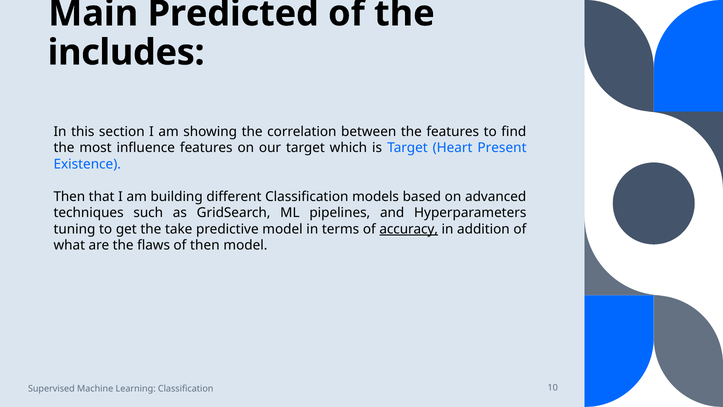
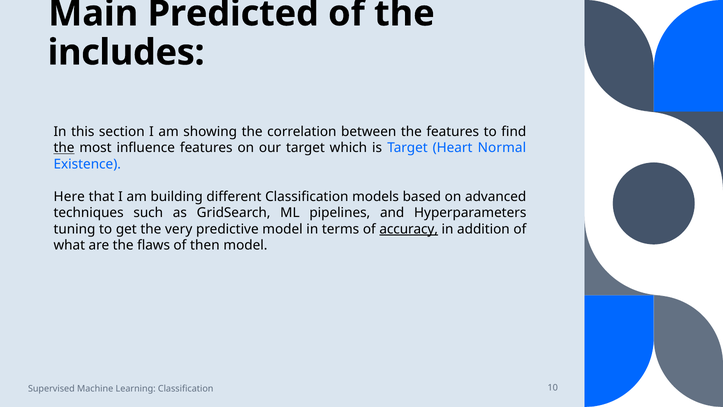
the underline: none -> present (64, 148)
Present: Present -> Normal (502, 148)
Then: Then -> Here (69, 197)
take: take -> very (179, 229)
